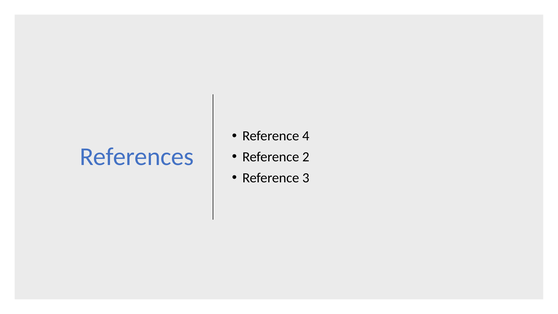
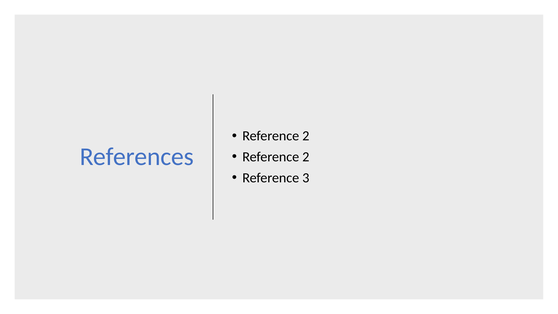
4: 4 -> 2 (306, 136)
